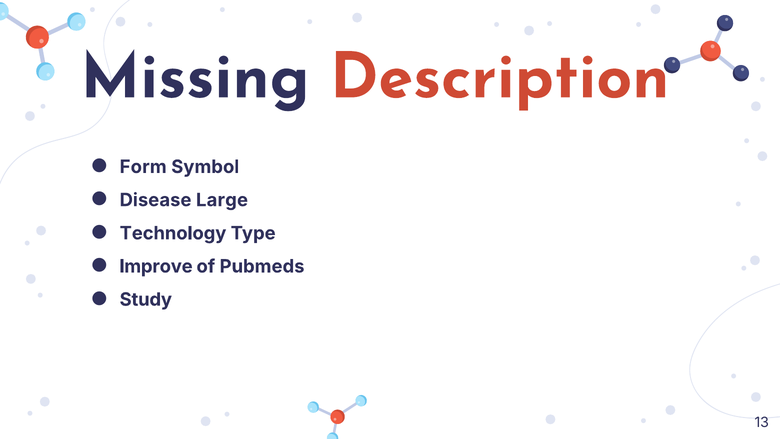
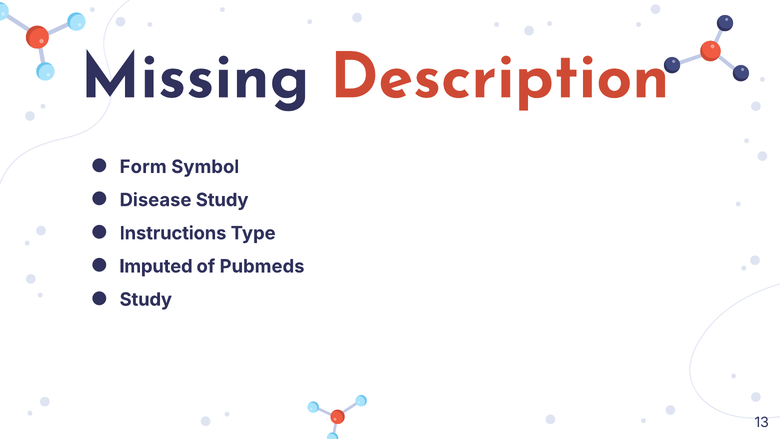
Disease Large: Large -> Study (222, 200)
Technology: Technology -> Instructions (173, 233)
Improve: Improve -> Imputed (156, 266)
